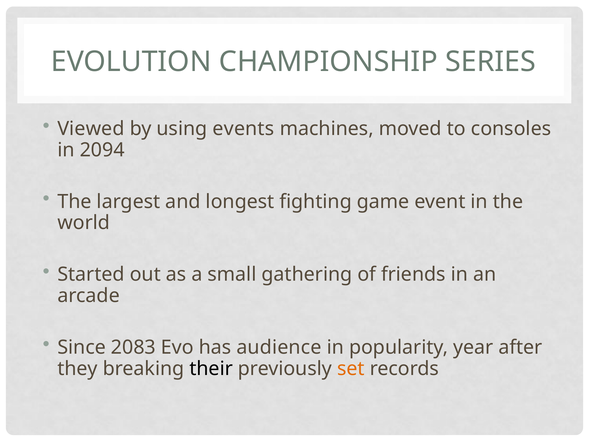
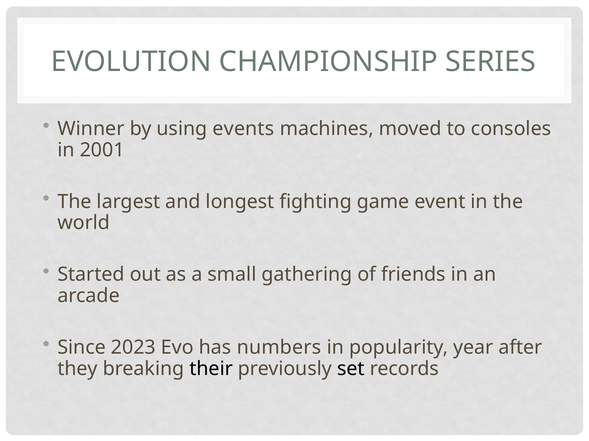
Viewed: Viewed -> Winner (91, 129)
2094: 2094 -> 2001 (102, 150)
2083: 2083 -> 2023 (133, 348)
audience: audience -> numbers (279, 348)
set colour: orange -> black (351, 369)
